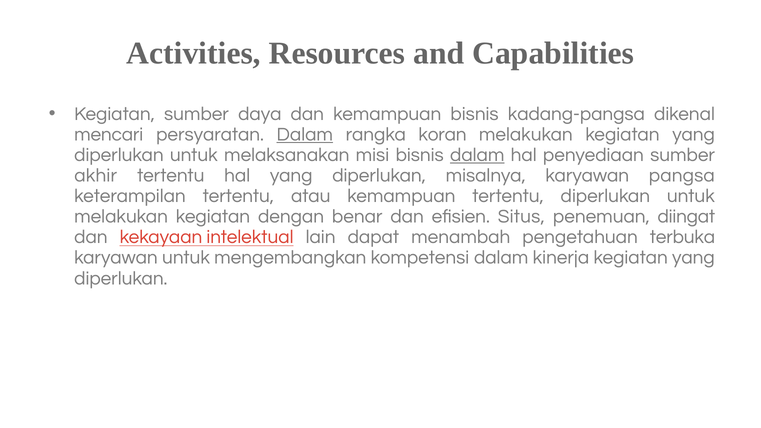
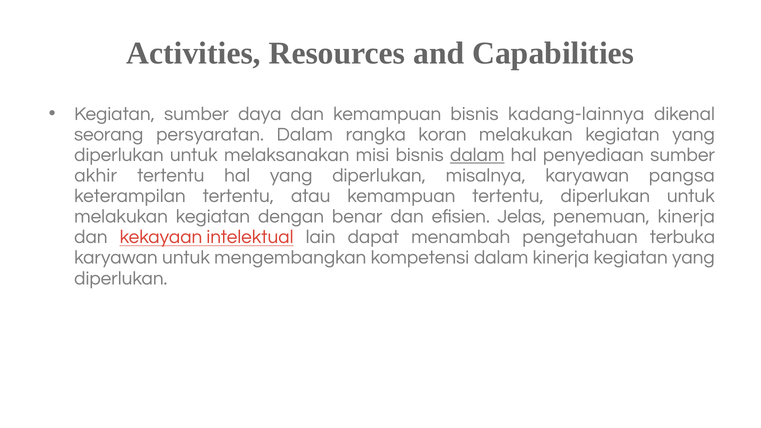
kadang-pangsa: kadang-pangsa -> kadang-lainnya (576, 114)
mencari: mencari -> seorang (109, 134)
Dalam underline: present -> none (305, 134)
Situs: Situs -> Jelas (521, 217)
penemuan diingat: diingat -> kinerja (686, 217)
